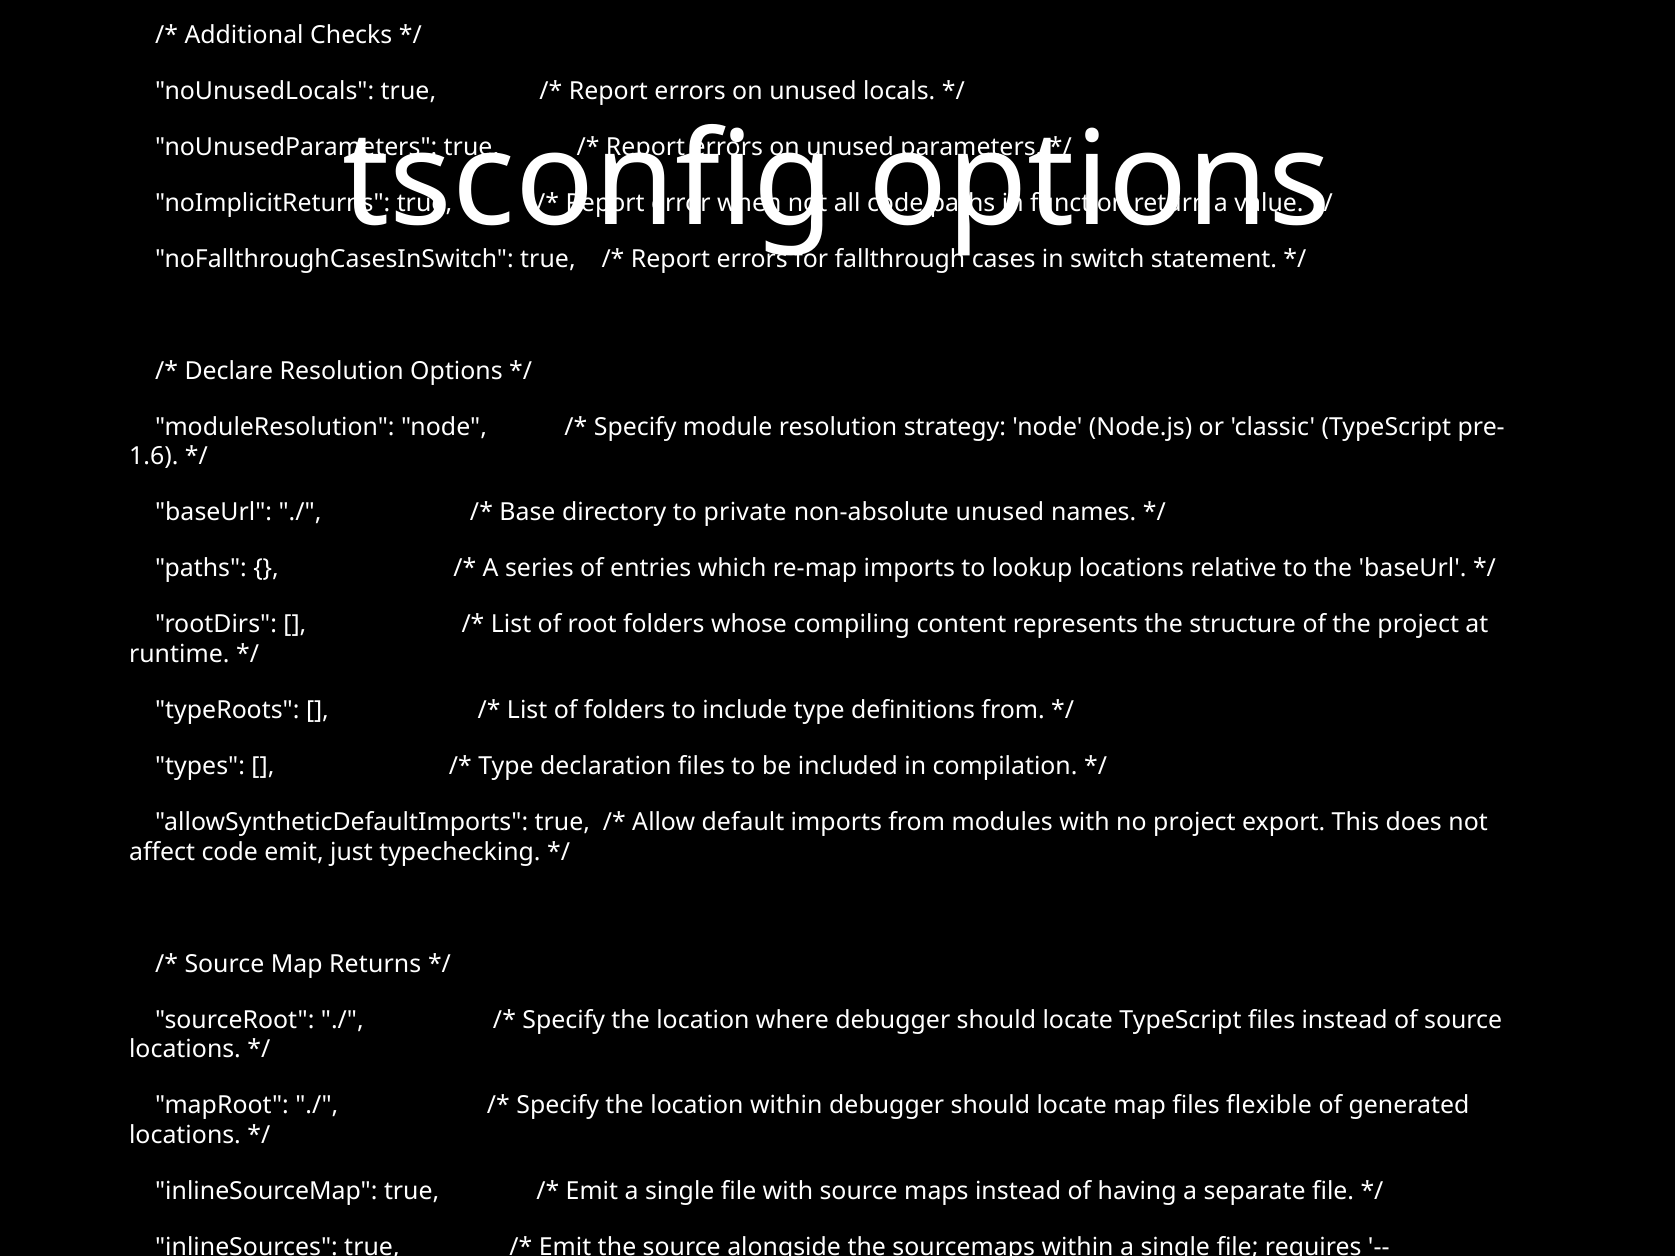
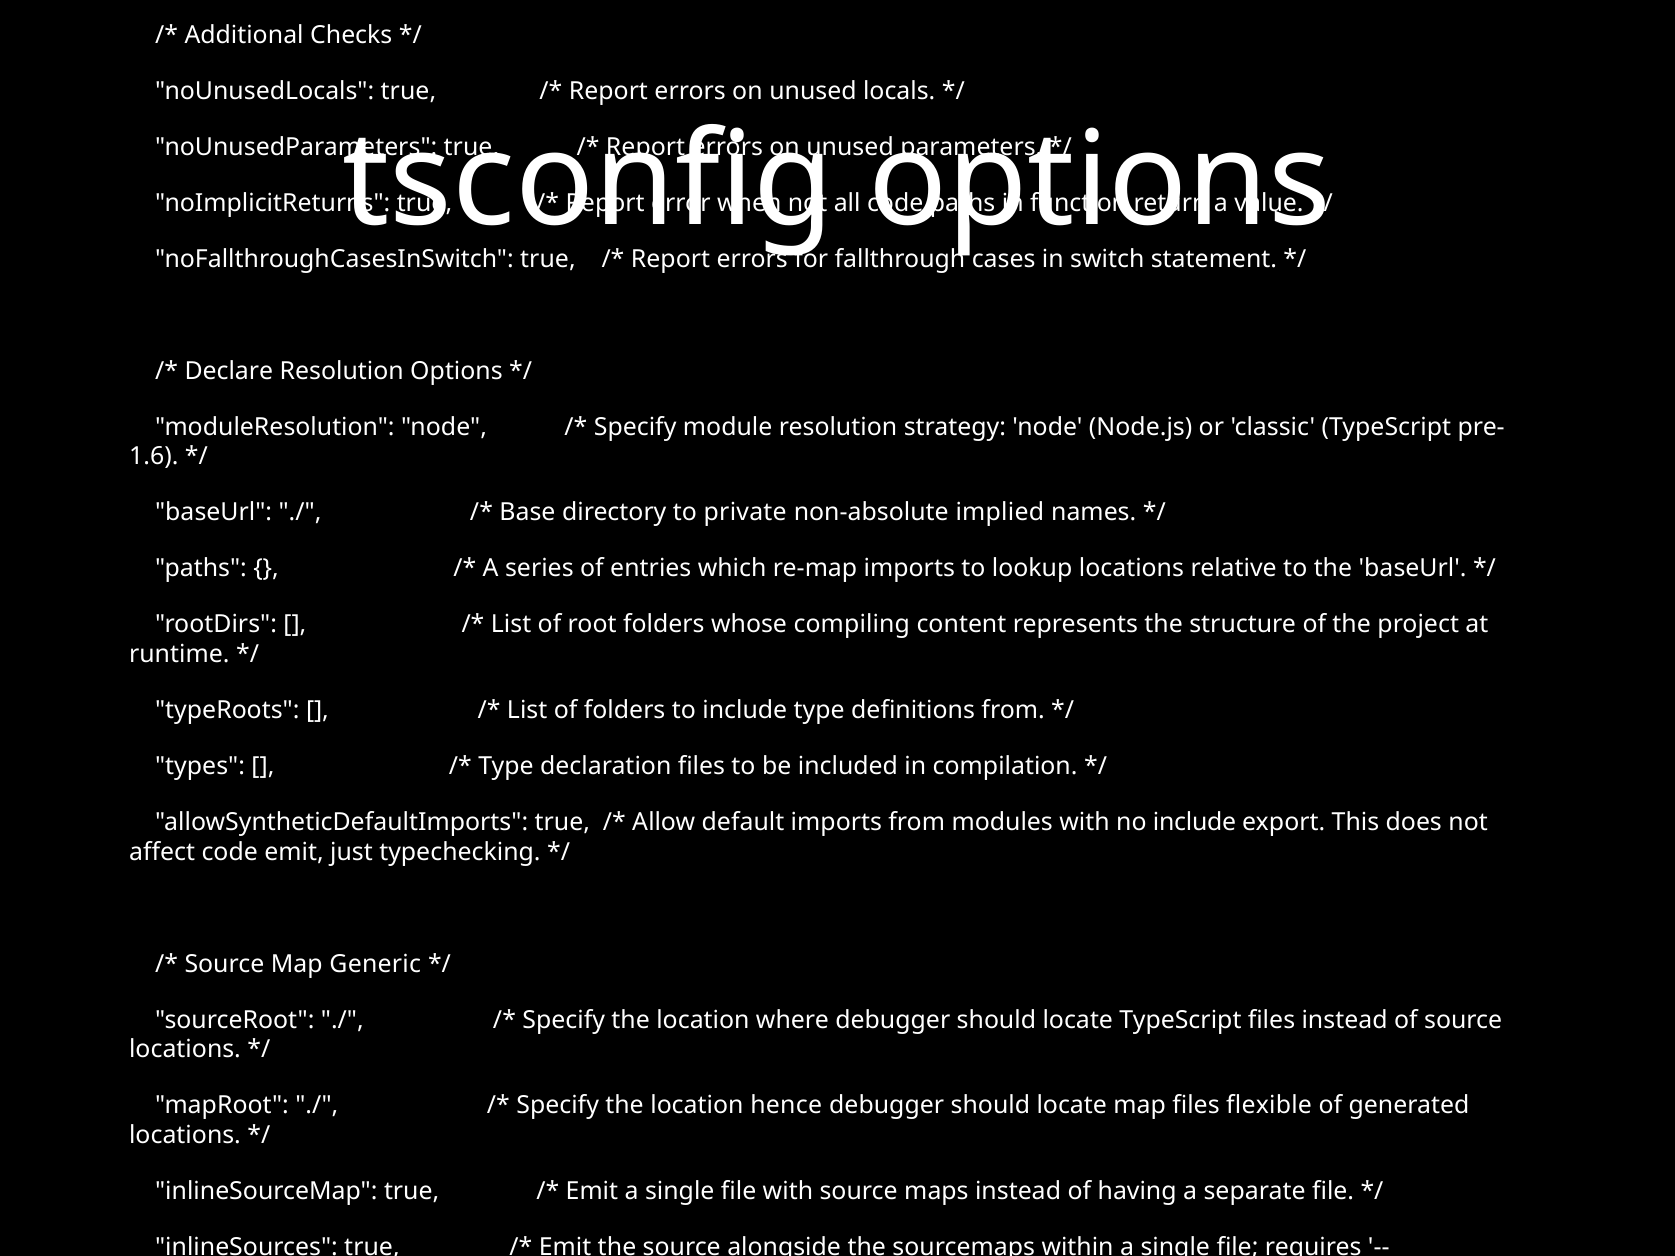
non-absolute unused: unused -> implied (1000, 513)
no project: project -> include (1195, 822)
Returns: Returns -> Generic (375, 964)
location within: within -> hence (786, 1106)
